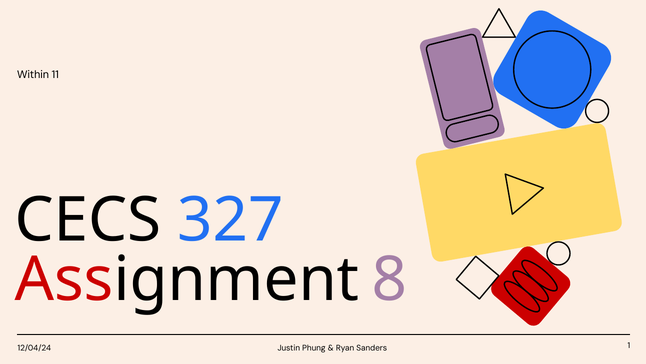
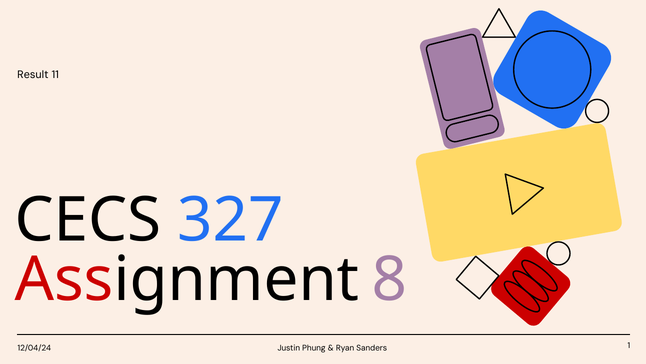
Within: Within -> Result (33, 74)
